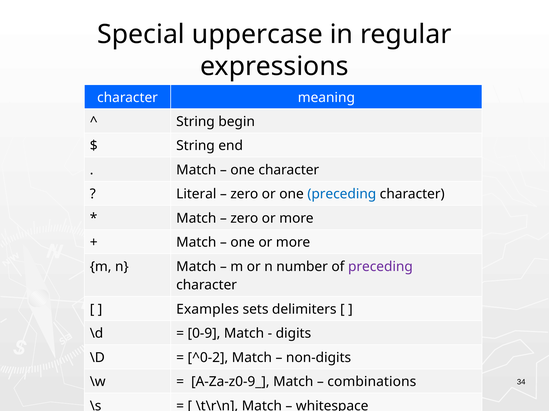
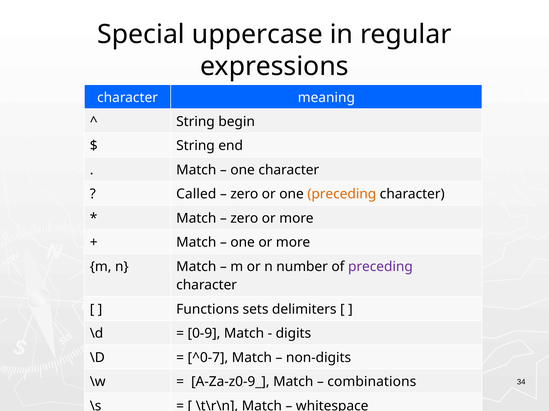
Literal: Literal -> Called (196, 194)
preceding colour: blue -> orange (342, 194)
Examples: Examples -> Functions (208, 310)
^0-2: ^0-2 -> ^0-7 (208, 358)
